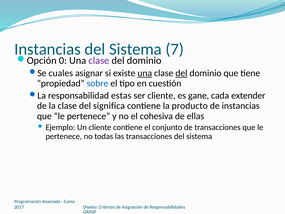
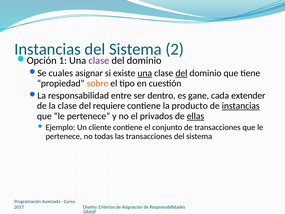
7: 7 -> 2 (175, 49)
0: 0 -> 1 (63, 60)
sobre colour: blue -> orange (97, 83)
estas: estas -> entre (121, 95)
ser cliente: cliente -> dentro (161, 95)
significa: significa -> requiere (109, 106)
instancias underline: none -> present (241, 106)
cohesiva: cohesiva -> privados (156, 116)
ellas underline: none -> present (195, 116)
